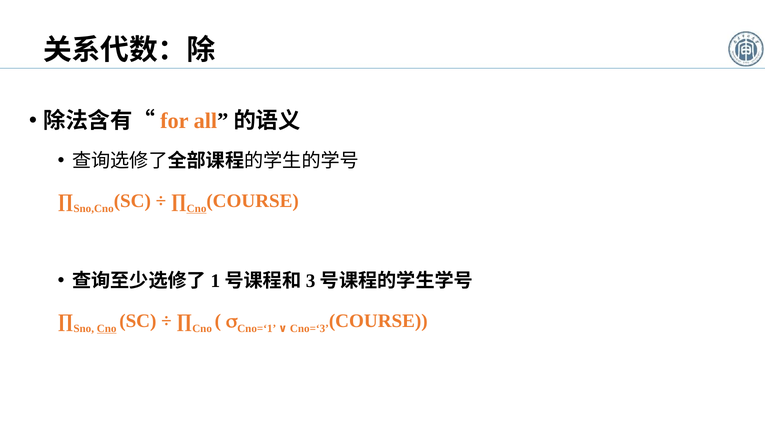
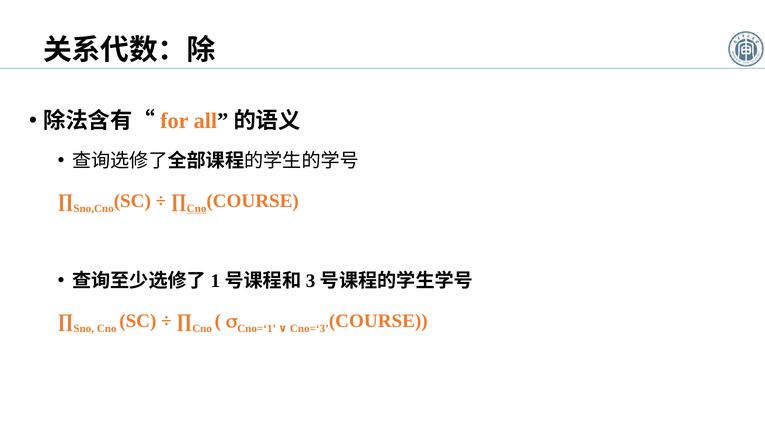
Cno underline: present -> none (107, 329)
